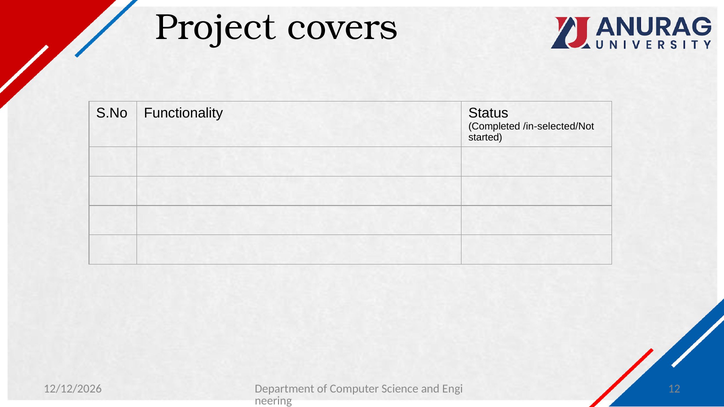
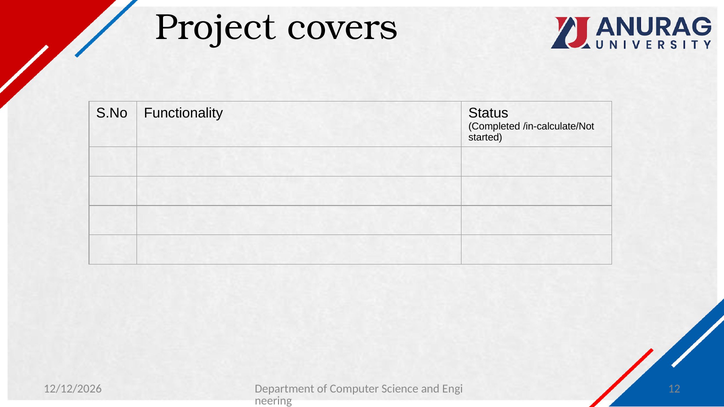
/in-selected/Not: /in-selected/Not -> /in-calculate/Not (559, 126)
